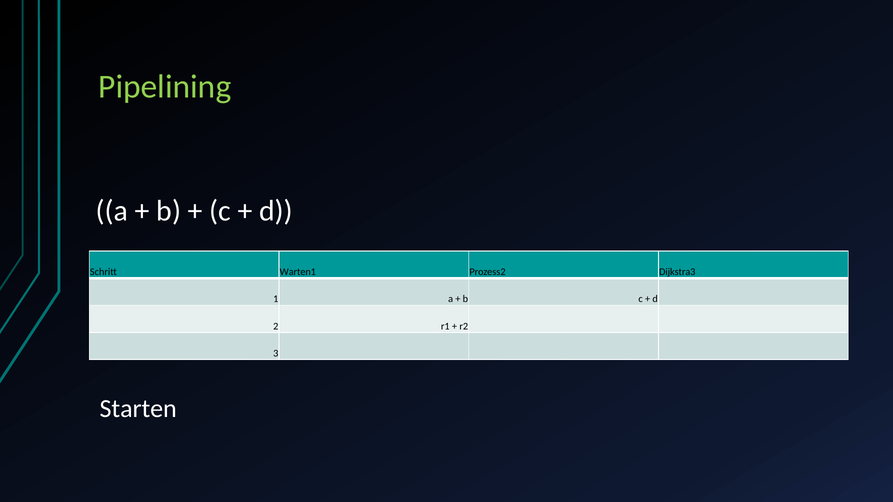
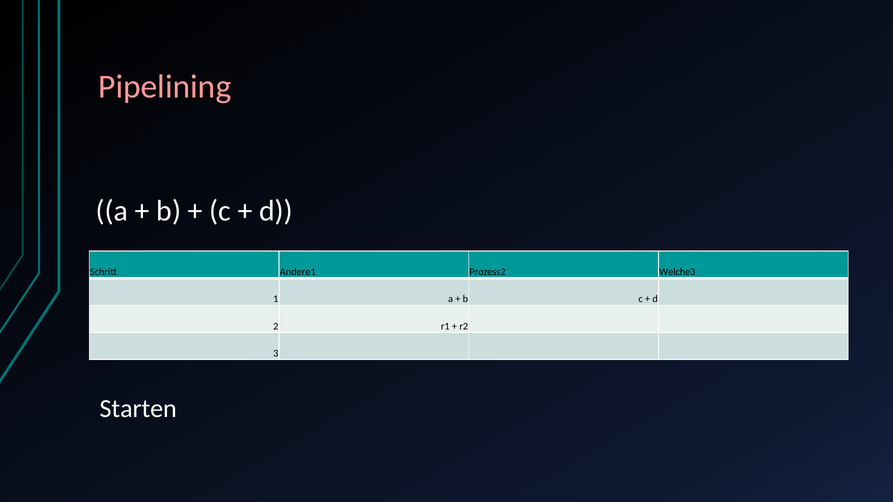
Pipelining colour: light green -> pink (165, 87)
Warten1: Warten1 -> Andere1 (298, 272)
Dijkstra3: Dijkstra3 -> Welche3 (677, 272)
